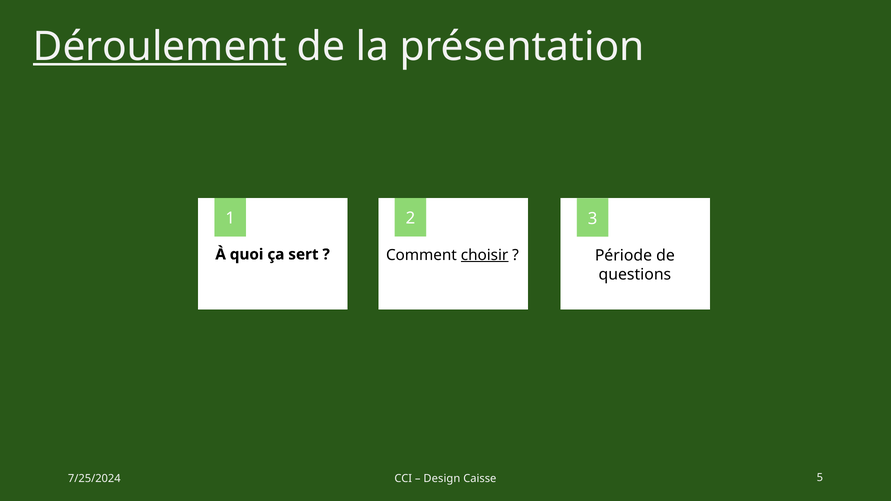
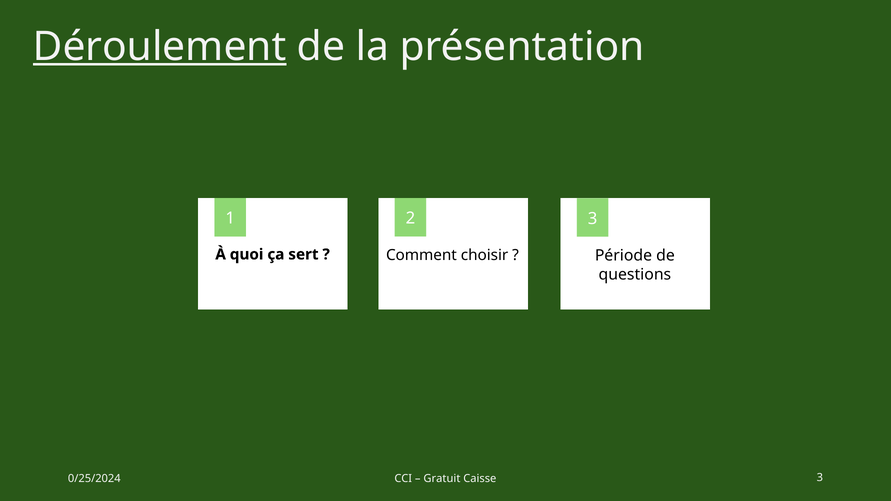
choisir underline: present -> none (485, 255)
7/25/2024: 7/25/2024 -> 0/25/2024 (94, 479)
Design: Design -> Gratuit (442, 479)
Caisse 5: 5 -> 3 (820, 478)
